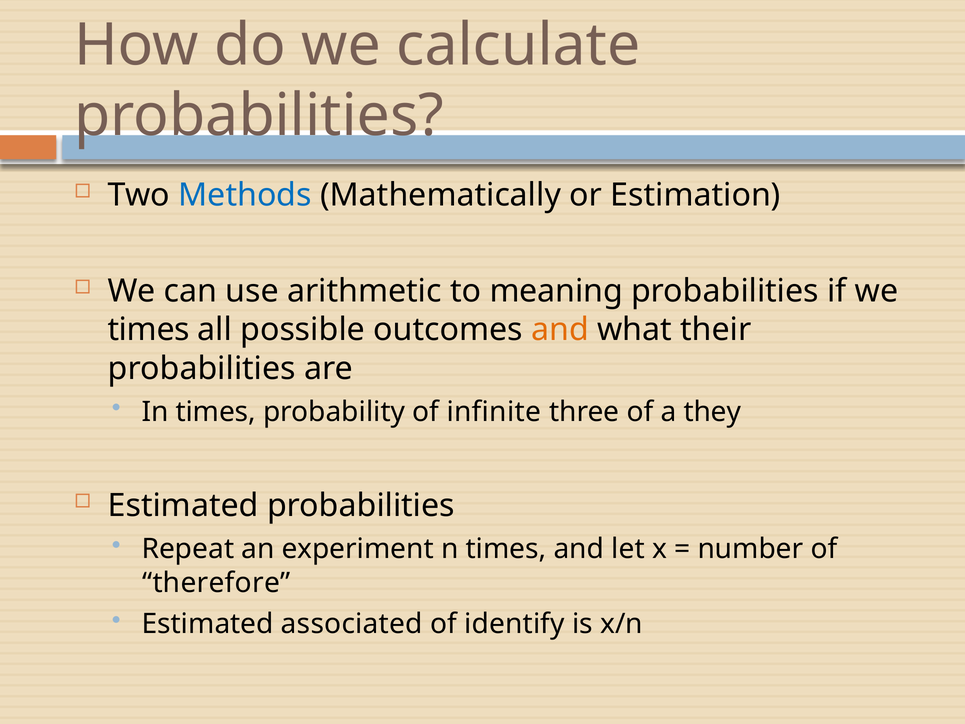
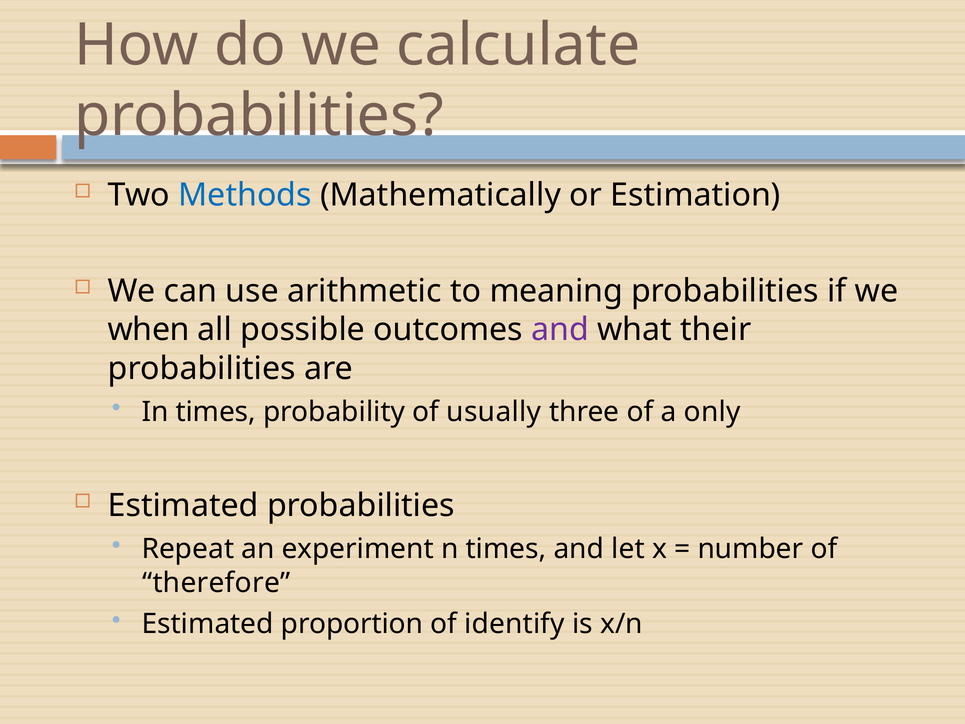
times: times -> when (149, 330)
and colour: orange -> purple (560, 330)
infinite: infinite -> usually (494, 412)
they: they -> only (712, 412)
associated: associated -> proportion (352, 624)
